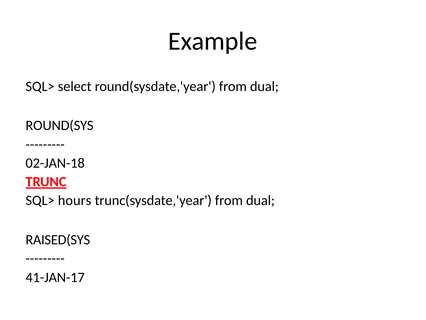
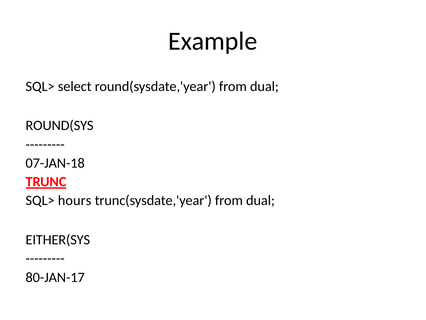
02-JAN-18: 02-JAN-18 -> 07-JAN-18 (55, 163)
RAISED(SYS: RAISED(SYS -> EITHER(SYS (58, 239)
41-JAN-17: 41-JAN-17 -> 80-JAN-17 (55, 277)
